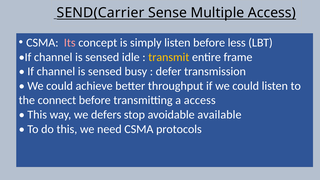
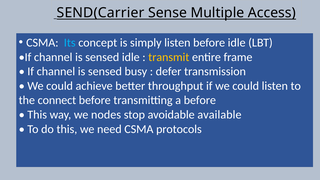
Its colour: pink -> light blue (70, 43)
before less: less -> idle (237, 43)
a access: access -> before (200, 100)
defers: defers -> nodes (106, 115)
